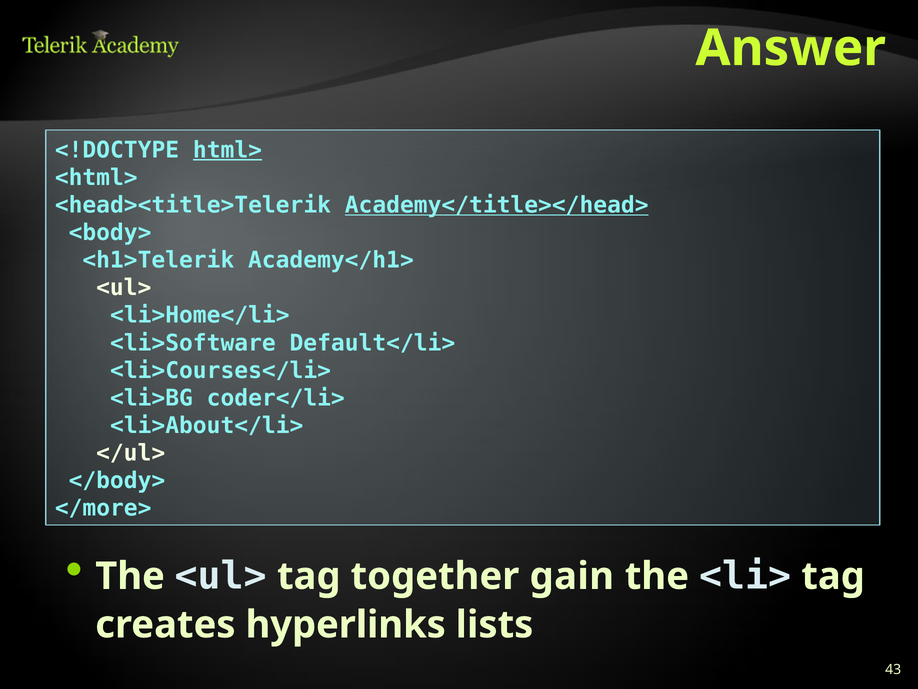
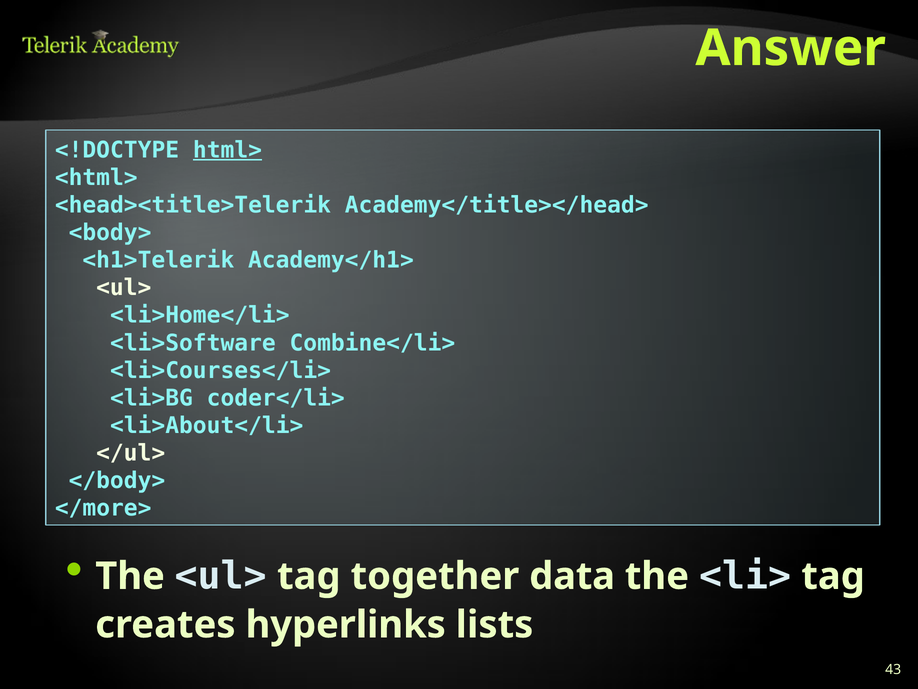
Academy</title></head> underline: present -> none (497, 205)
Default</li>: Default</li> -> Combine</li> (372, 343)
gain: gain -> data (572, 576)
